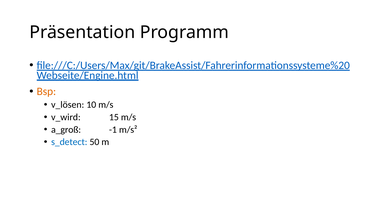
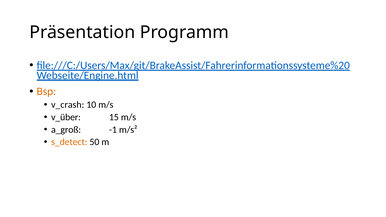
v_lösen: v_lösen -> v_crash (68, 105)
v_wird: v_wird -> v_über (66, 117)
s_detect colour: blue -> orange (69, 142)
